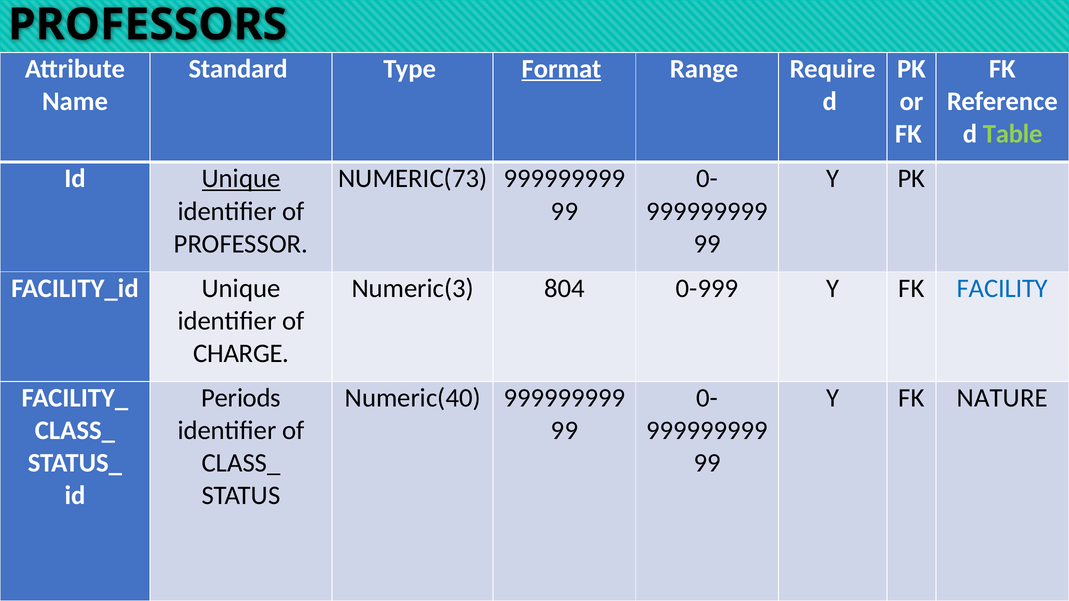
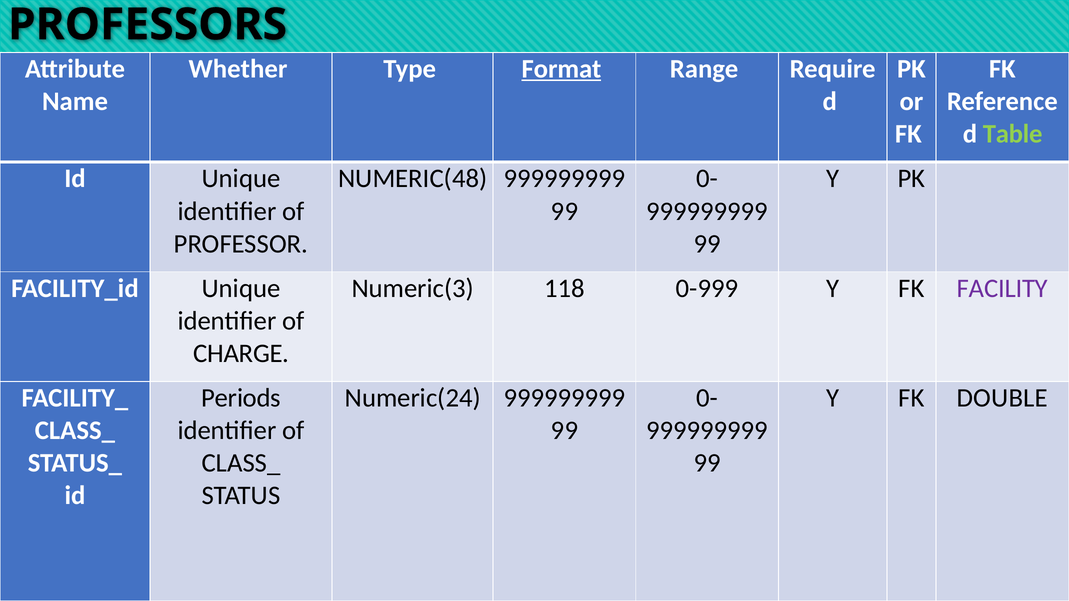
Standard: Standard -> Whether (238, 69)
Unique underline: present -> none (241, 179)
NUMERIC(73: NUMERIC(73 -> NUMERIC(48 (413, 179)
804: 804 -> 118 (564, 288)
FACILITY colour: blue -> purple (1002, 288)
Numeric(40: Numeric(40 -> Numeric(24 (413, 398)
NATURE: NATURE -> DOUBLE (1002, 398)
